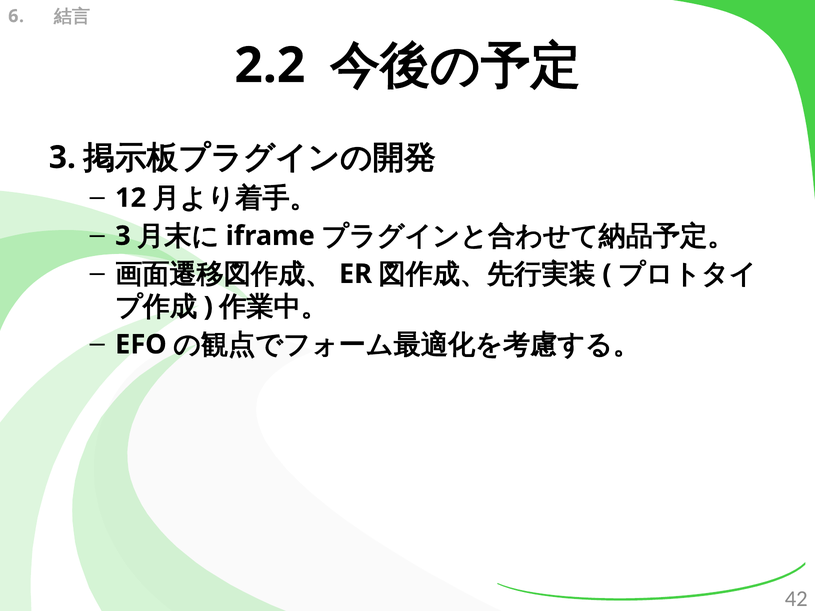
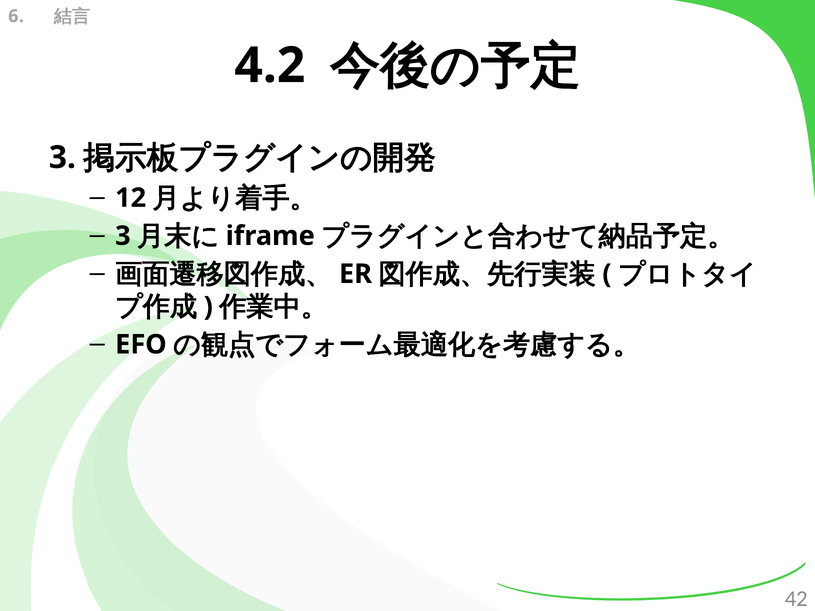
2.2: 2.2 -> 4.2 (270, 66)
